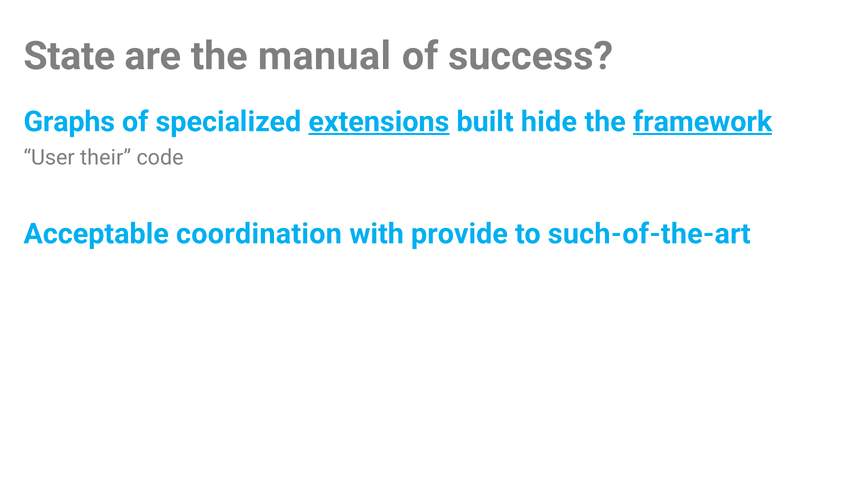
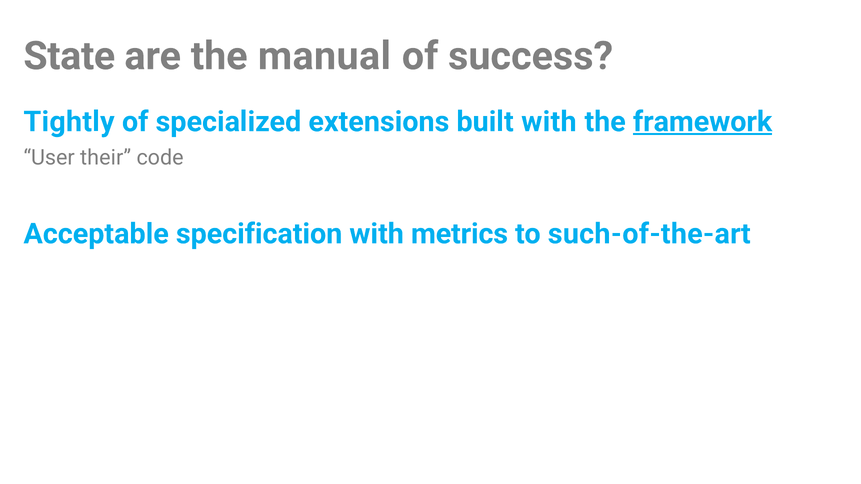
Graphs: Graphs -> Tightly (69, 122)
extensions underline: present -> none (379, 122)
built hide: hide -> with (549, 122)
coordination: coordination -> specification (259, 234)
provide: provide -> metrics (460, 234)
